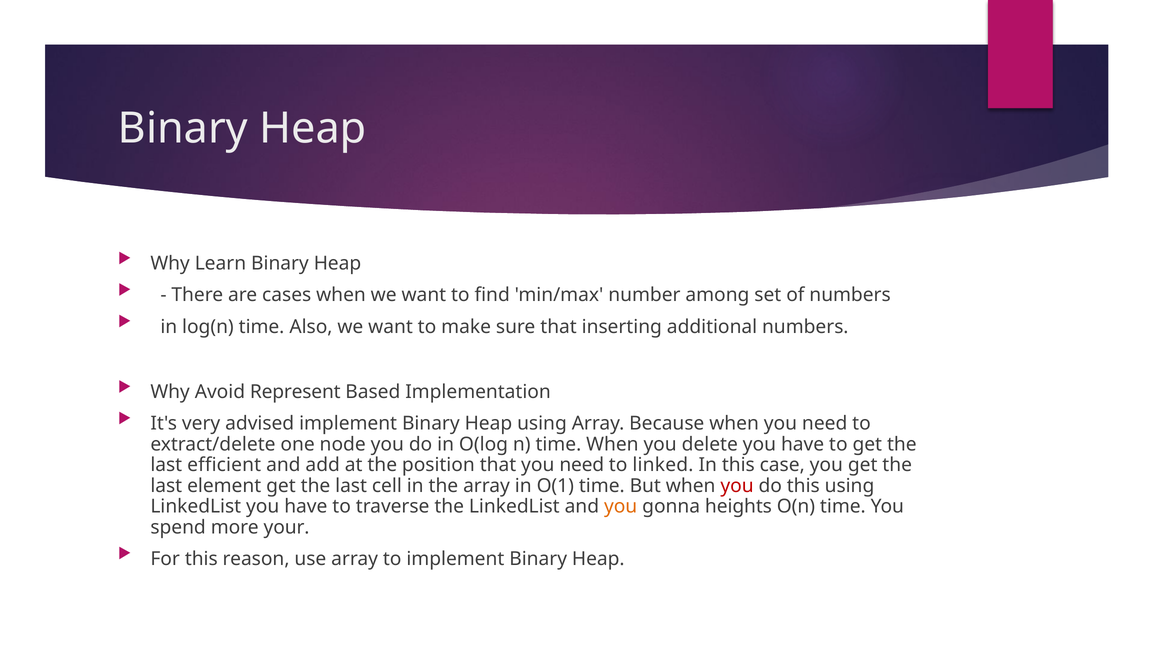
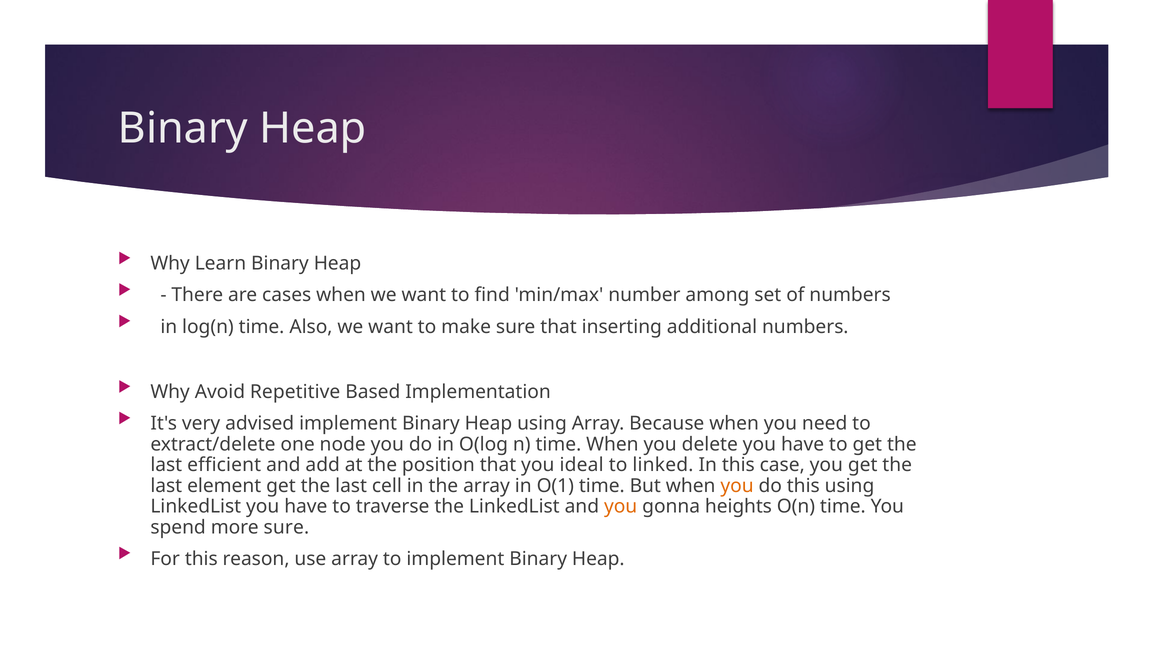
Represent: Represent -> Repetitive (295, 392)
that you need: need -> ideal (582, 465)
you colour: red -> orange (737, 486)
more your: your -> sure (286, 527)
